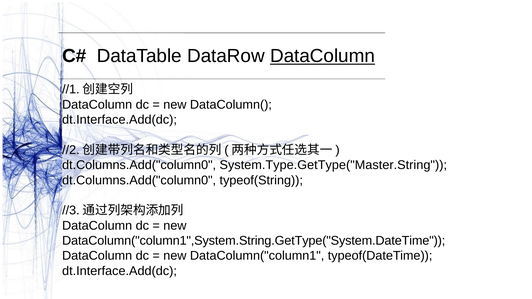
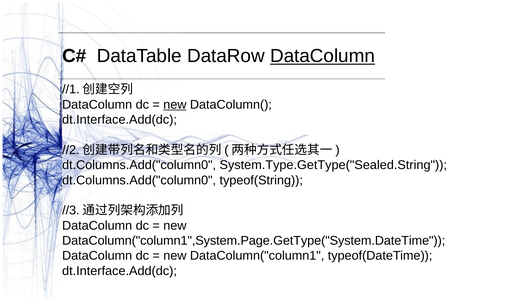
new underline: none -> present (175, 105)
System.Type.GetType("Master.String: System.Type.GetType("Master.String -> System.Type.GetType("Sealed.String (333, 165)
DataColumn("column1",System.String.GetType("System.DateTime: DataColumn("column1",System.String.GetType("System.DateTime -> DataColumn("column1",System.Page.GetType("System.DateTime (254, 241)
